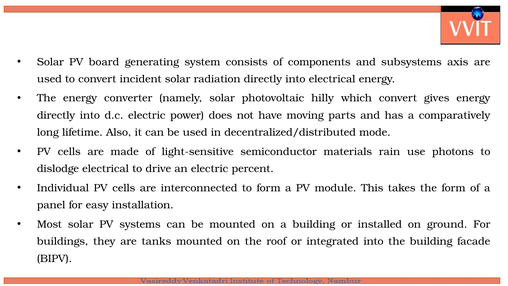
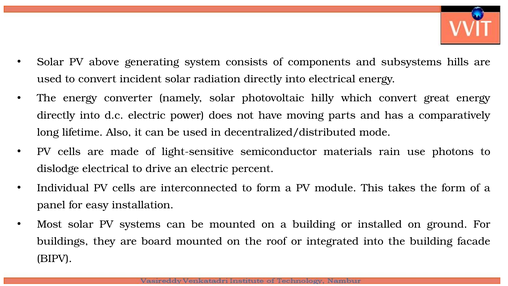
board: board -> above (104, 62)
axis: axis -> hills (458, 62)
gives: gives -> great (437, 98)
tanks: tanks -> board (156, 241)
